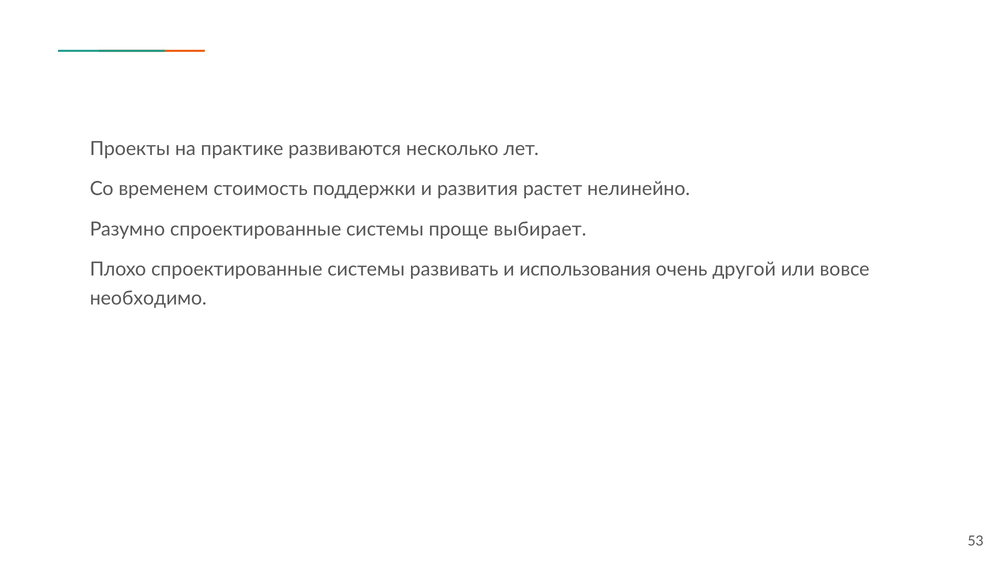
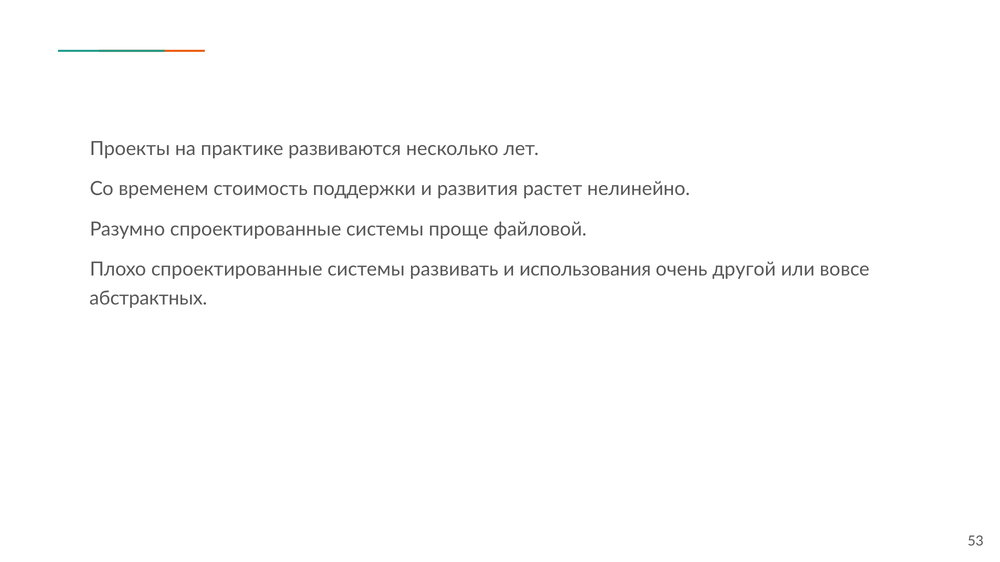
выбирает: выбирает -> файловой (540, 229)
необходимо: необходимо -> абстрактных (148, 299)
